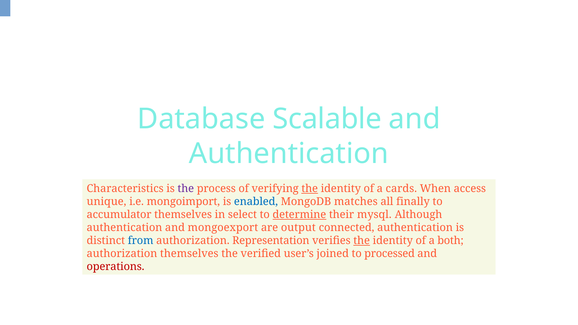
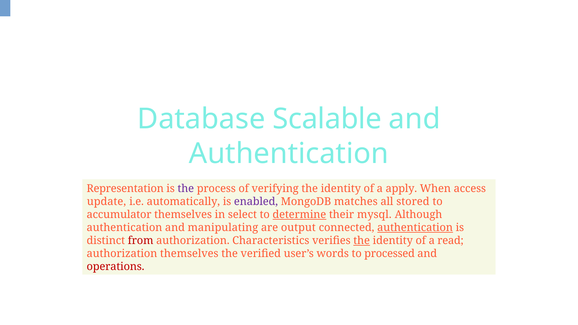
Characteristics: Characteristics -> Representation (125, 189)
the underline: present -> none (310, 189)
cards: cards -> apply (401, 189)
unique: unique -> update (106, 202)
mongoimport: mongoimport -> automatically (183, 202)
enabled colour: blue -> purple (256, 202)
finally: finally -> stored (413, 202)
mongoexport: mongoexport -> manipulating (223, 228)
authentication underline: none -> present (415, 228)
from colour: blue -> red (141, 241)
Representation: Representation -> Characteristics (271, 241)
both: both -> read (451, 241)
joined: joined -> words (333, 254)
